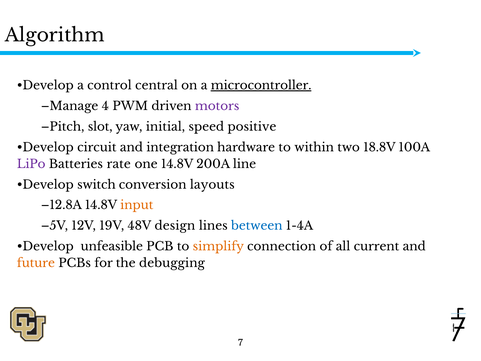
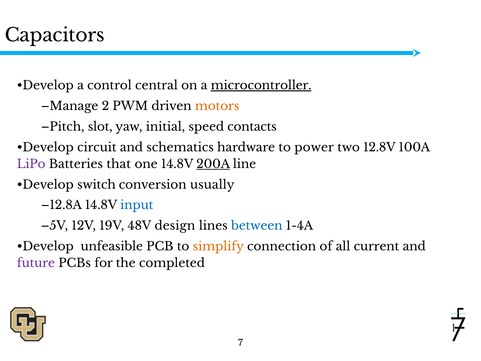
Algorithm: Algorithm -> Capacitors (55, 35)
4: 4 -> 2 (105, 106)
motors colour: purple -> orange (217, 106)
positive: positive -> contacts (252, 127)
integration: integration -> schematics (180, 147)
within: within -> power (314, 147)
18.8V: 18.8V -> 12.8V (379, 147)
rate: rate -> that (119, 164)
200A underline: none -> present (213, 164)
layouts: layouts -> usually (212, 185)
input colour: orange -> blue (137, 205)
future colour: orange -> purple (36, 263)
debugging: debugging -> completed (172, 263)
